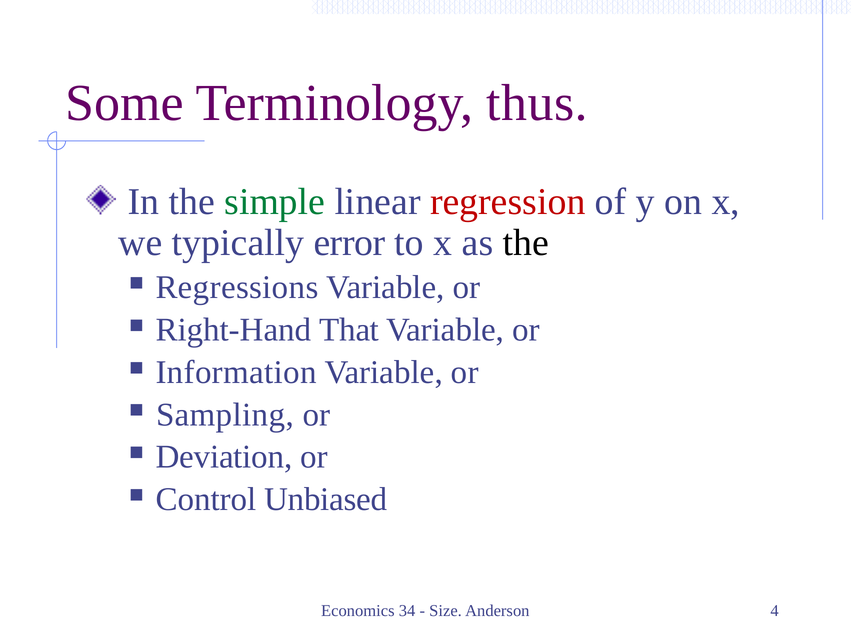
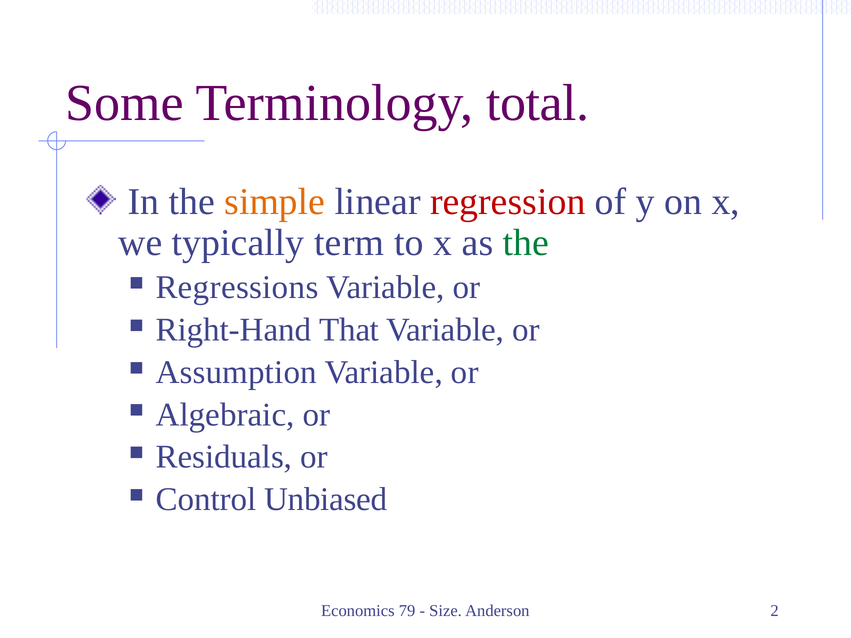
thus: thus -> total (538, 103)
simple colour: green -> orange (275, 202)
error: error -> term (349, 243)
the colour: black -> green (526, 243)
Information: Information -> Assumption (236, 372)
Sampling: Sampling -> Algebraic (225, 415)
Deviation: Deviation -> Residuals (224, 457)
34: 34 -> 79 (407, 611)
4: 4 -> 2 (775, 611)
